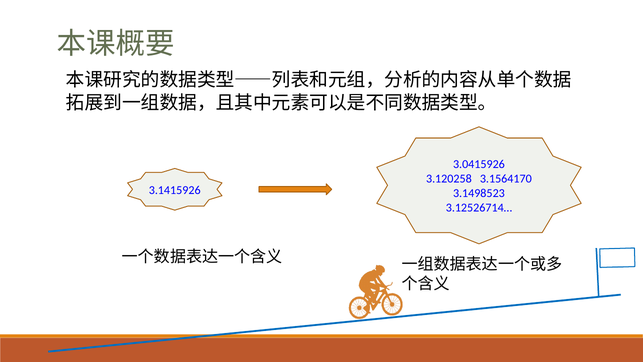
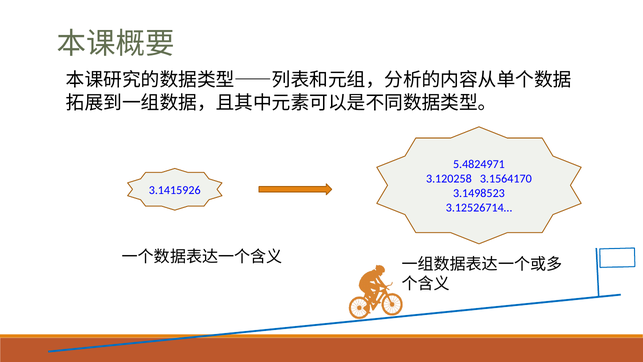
3.0415926: 3.0415926 -> 5.4824971 (479, 164)
